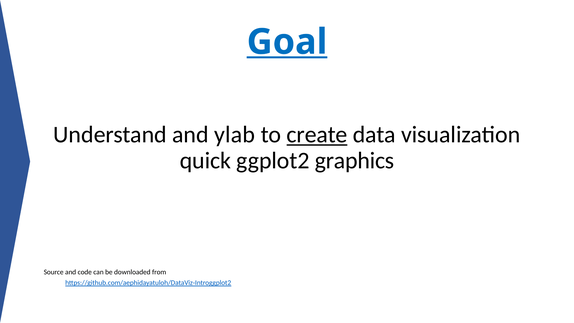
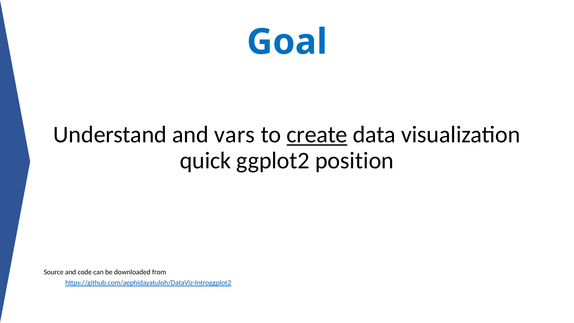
Goal underline: present -> none (287, 42)
ylab: ylab -> vars (235, 135)
graphics: graphics -> position (354, 160)
